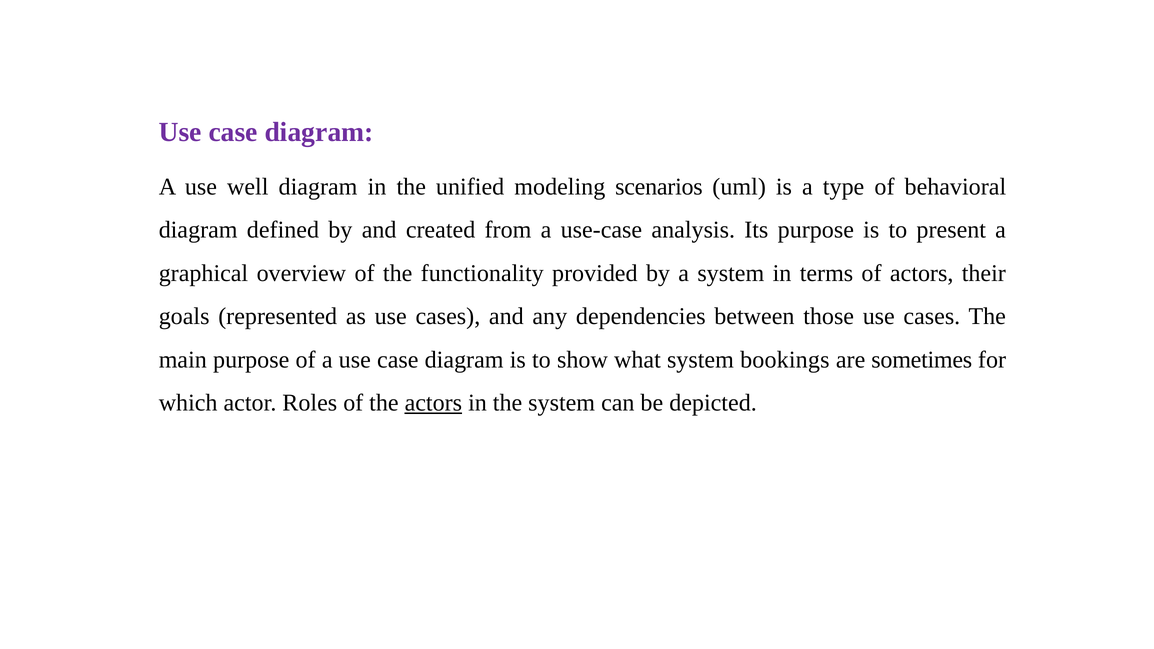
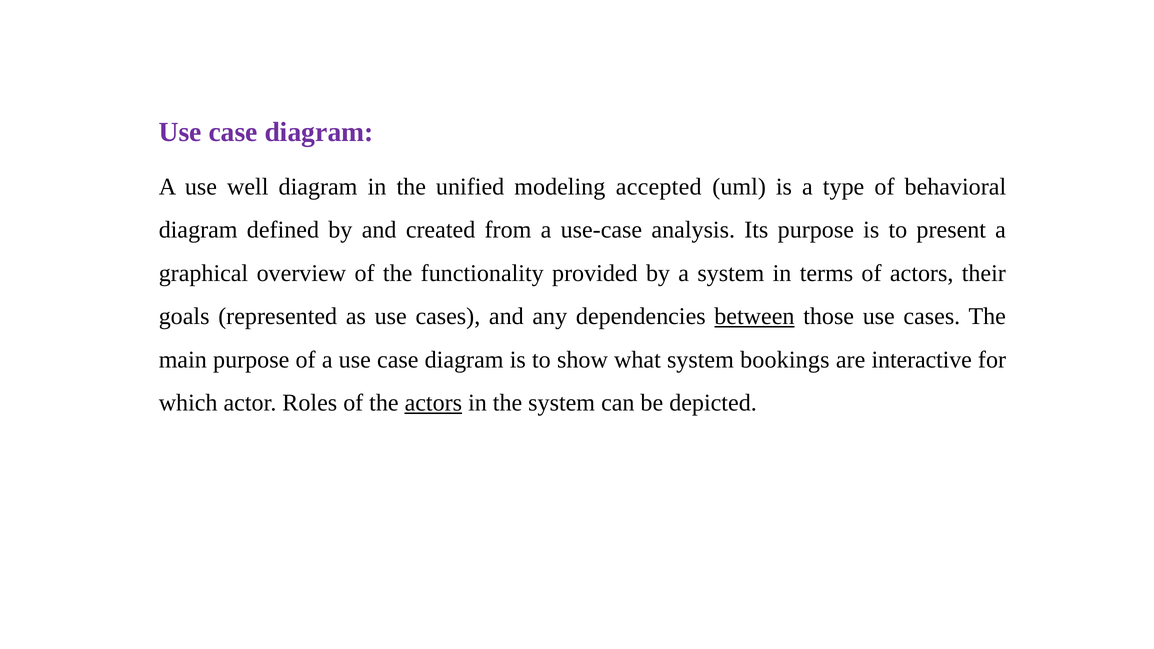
scenarios: scenarios -> accepted (659, 187)
between underline: none -> present (754, 317)
sometimes: sometimes -> interactive (922, 360)
